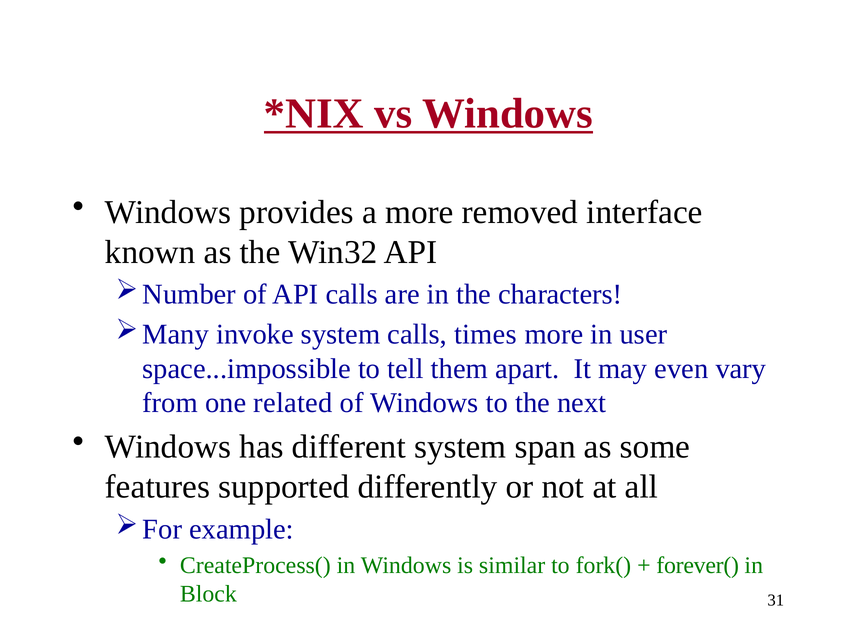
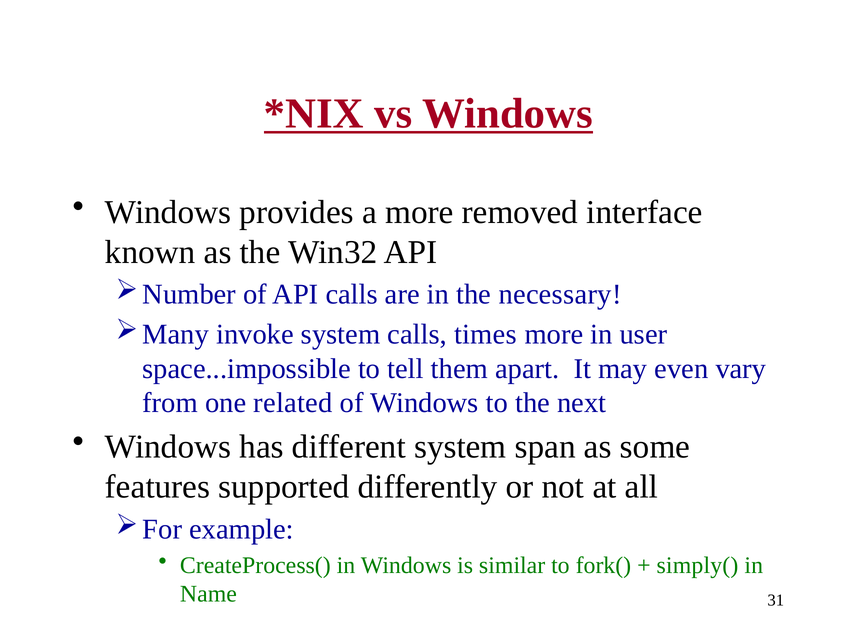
characters: characters -> necessary (560, 295)
forever(: forever( -> simply( (697, 566)
Block: Block -> Name (208, 595)
